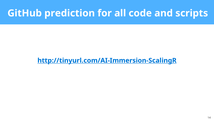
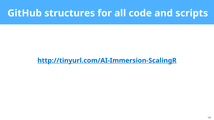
prediction: prediction -> structures (70, 13)
